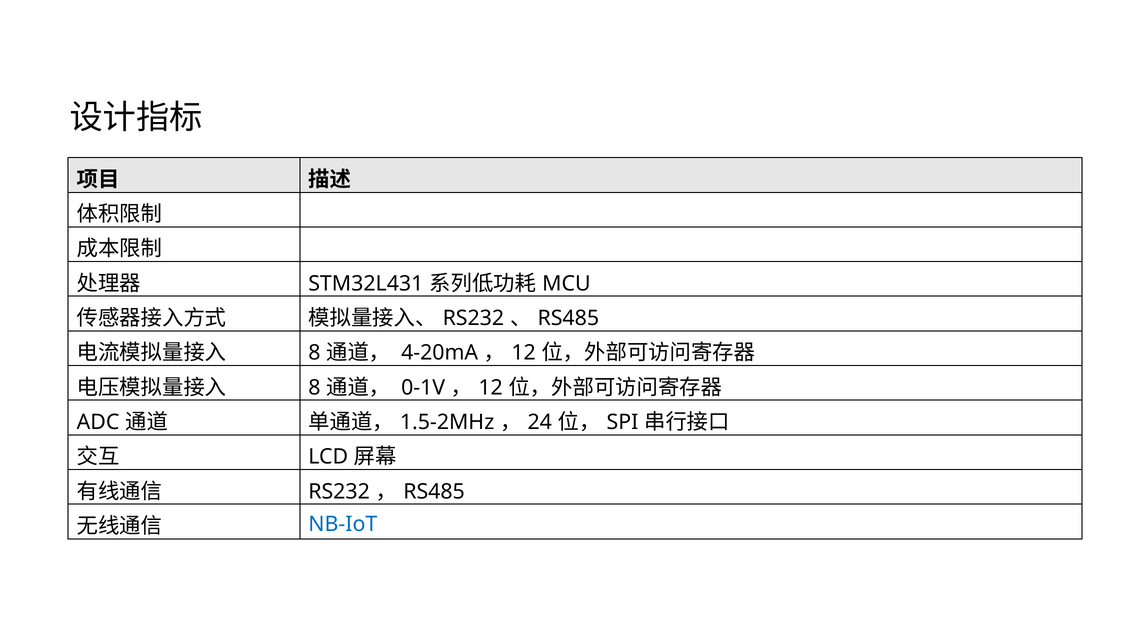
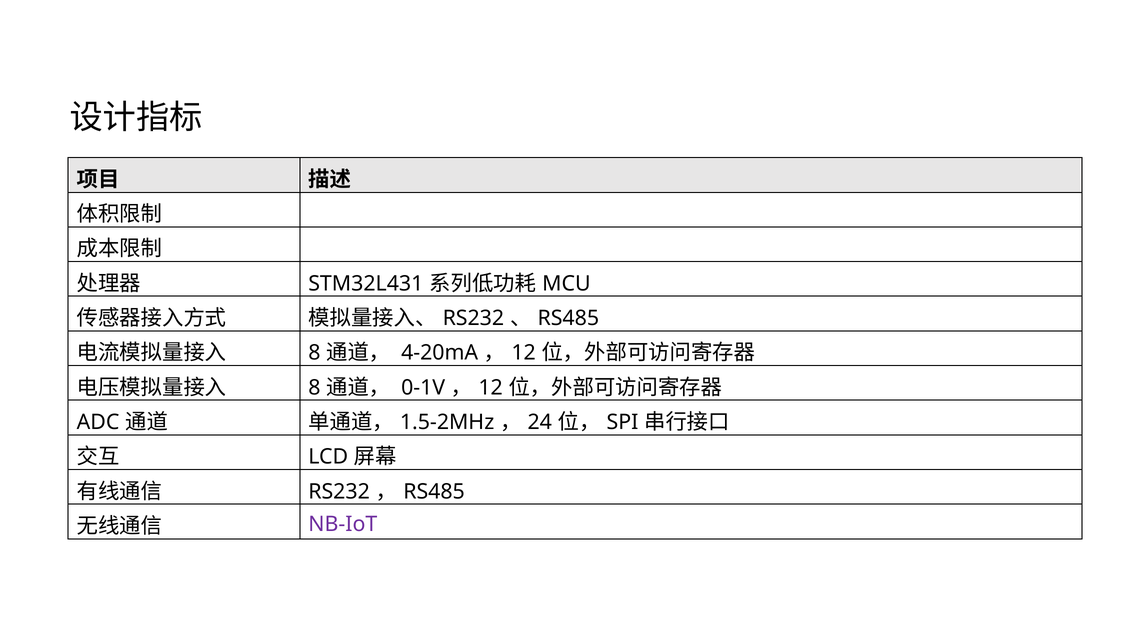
NB-IoT colour: blue -> purple (343, 524)
